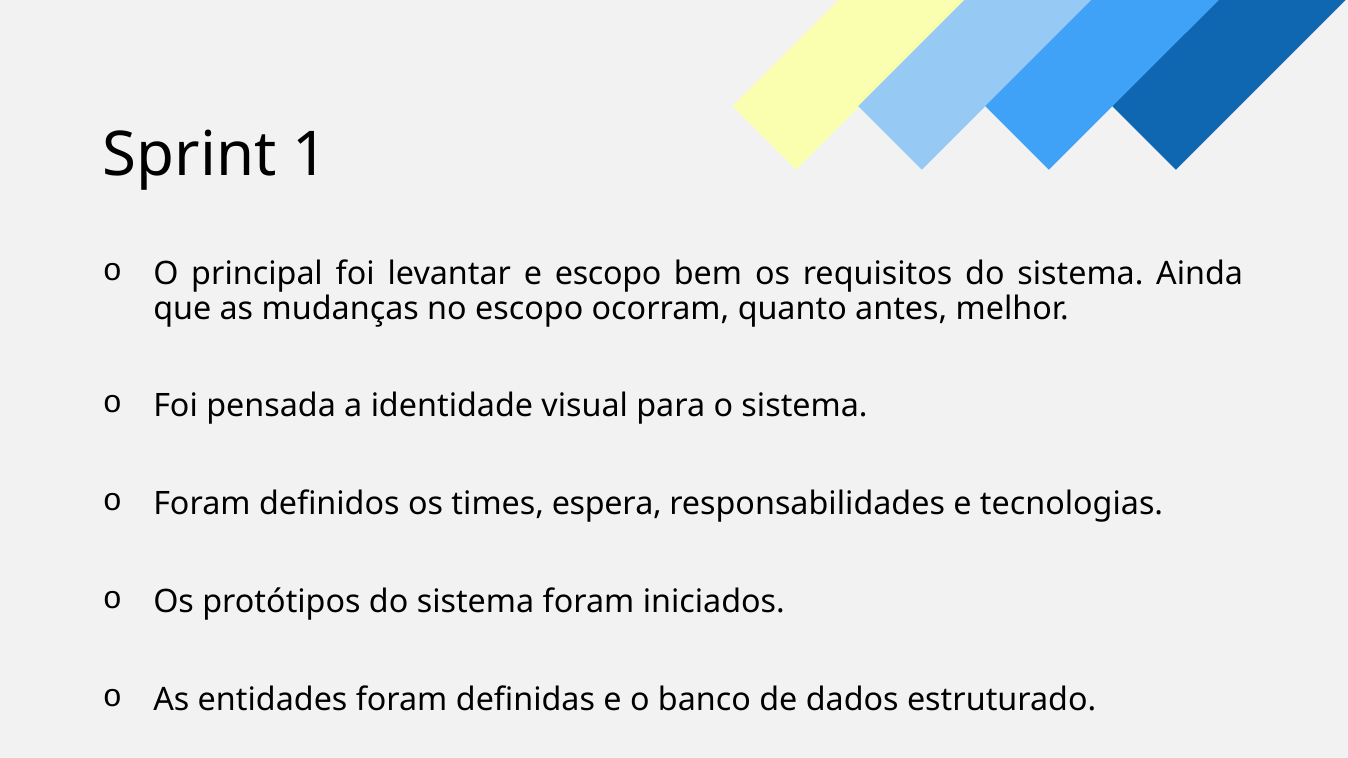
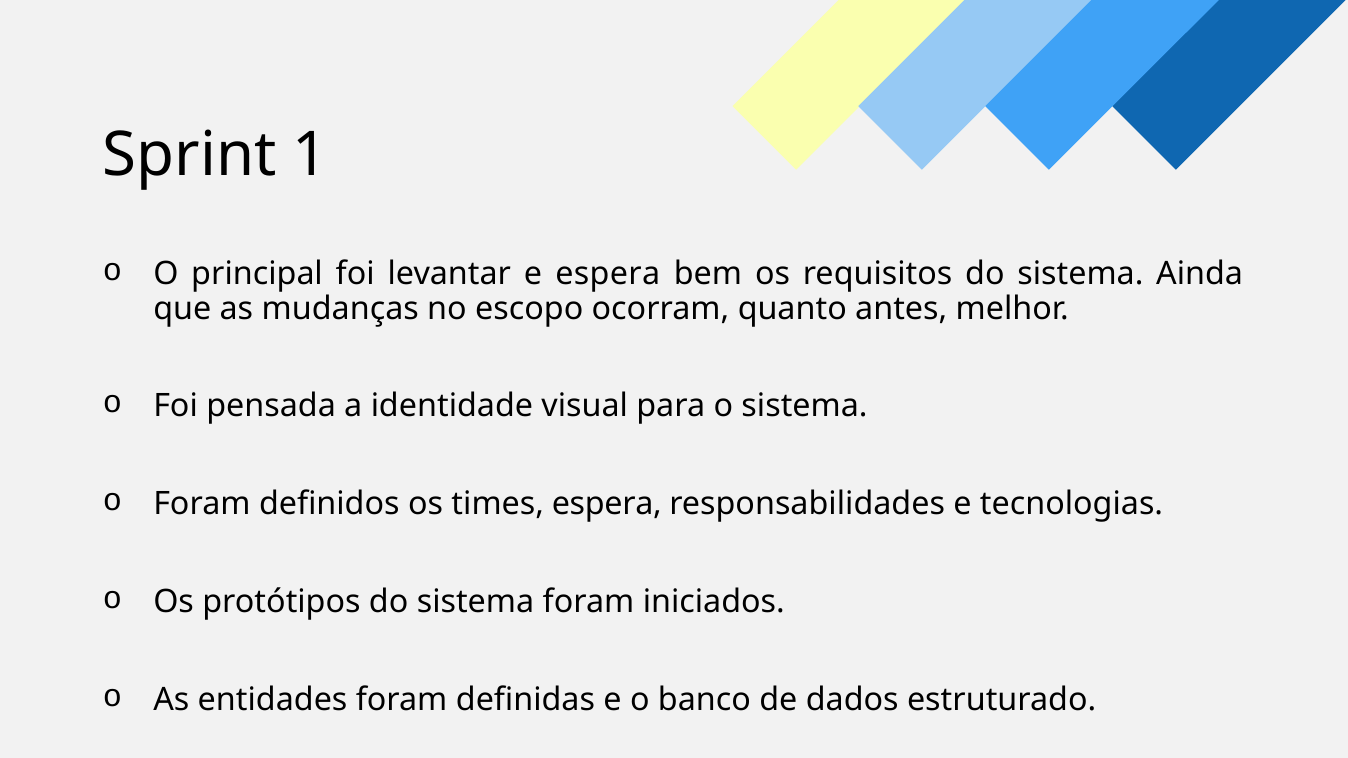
e escopo: escopo -> espera (608, 274)
